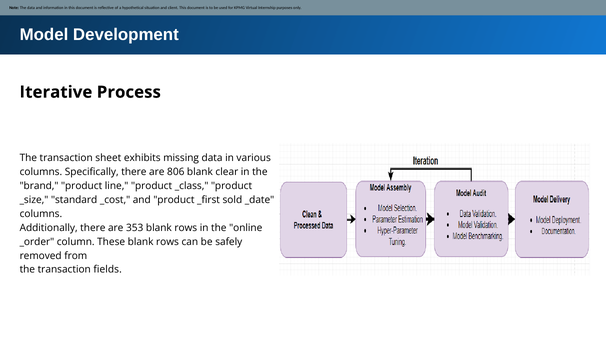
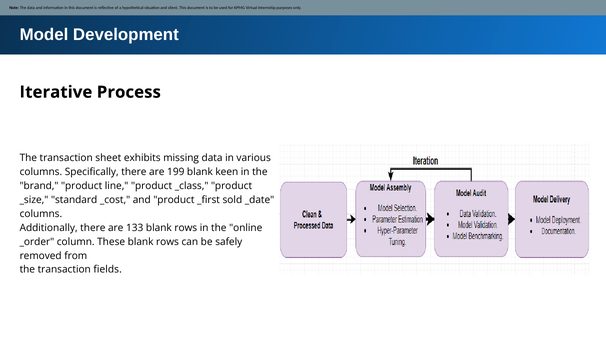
806: 806 -> 199 (176, 172)
clear: clear -> keen (227, 172)
353: 353 -> 133 (135, 228)
